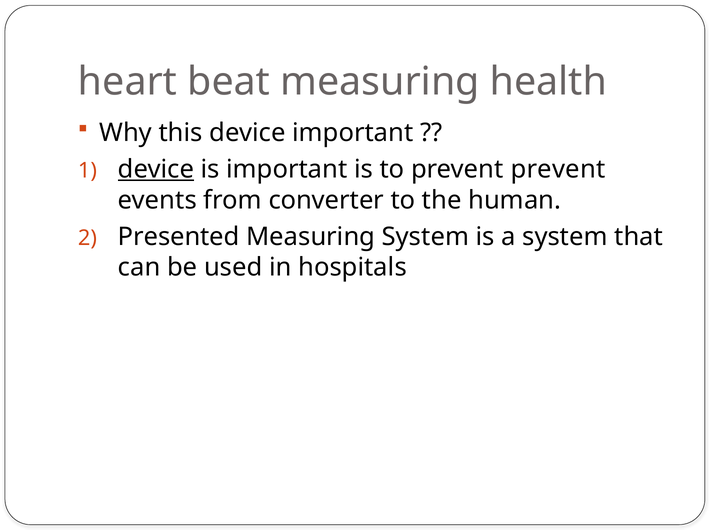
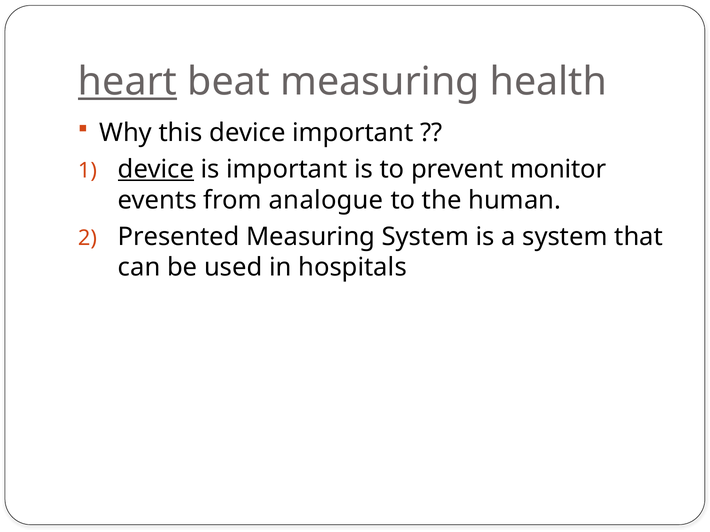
heart underline: none -> present (128, 82)
prevent prevent: prevent -> monitor (558, 170)
converter: converter -> analogue (326, 200)
